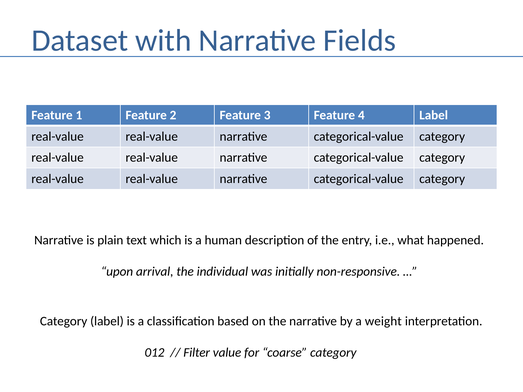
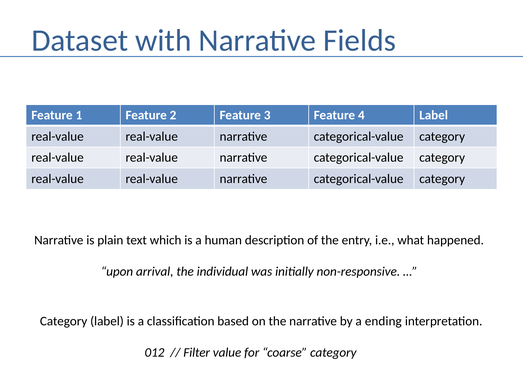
weight: weight -> ending (383, 321)
